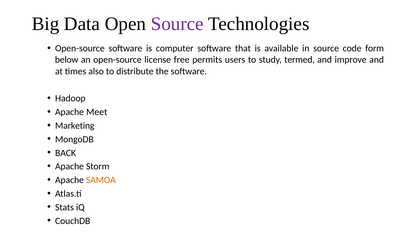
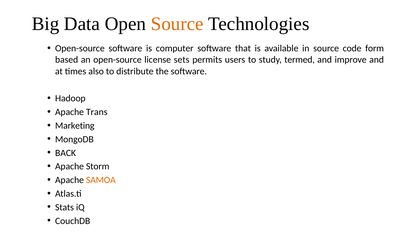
Source colour: purple -> orange (177, 24)
below: below -> based (67, 60)
free: free -> sets (182, 60)
Meet: Meet -> Trans (97, 112)
